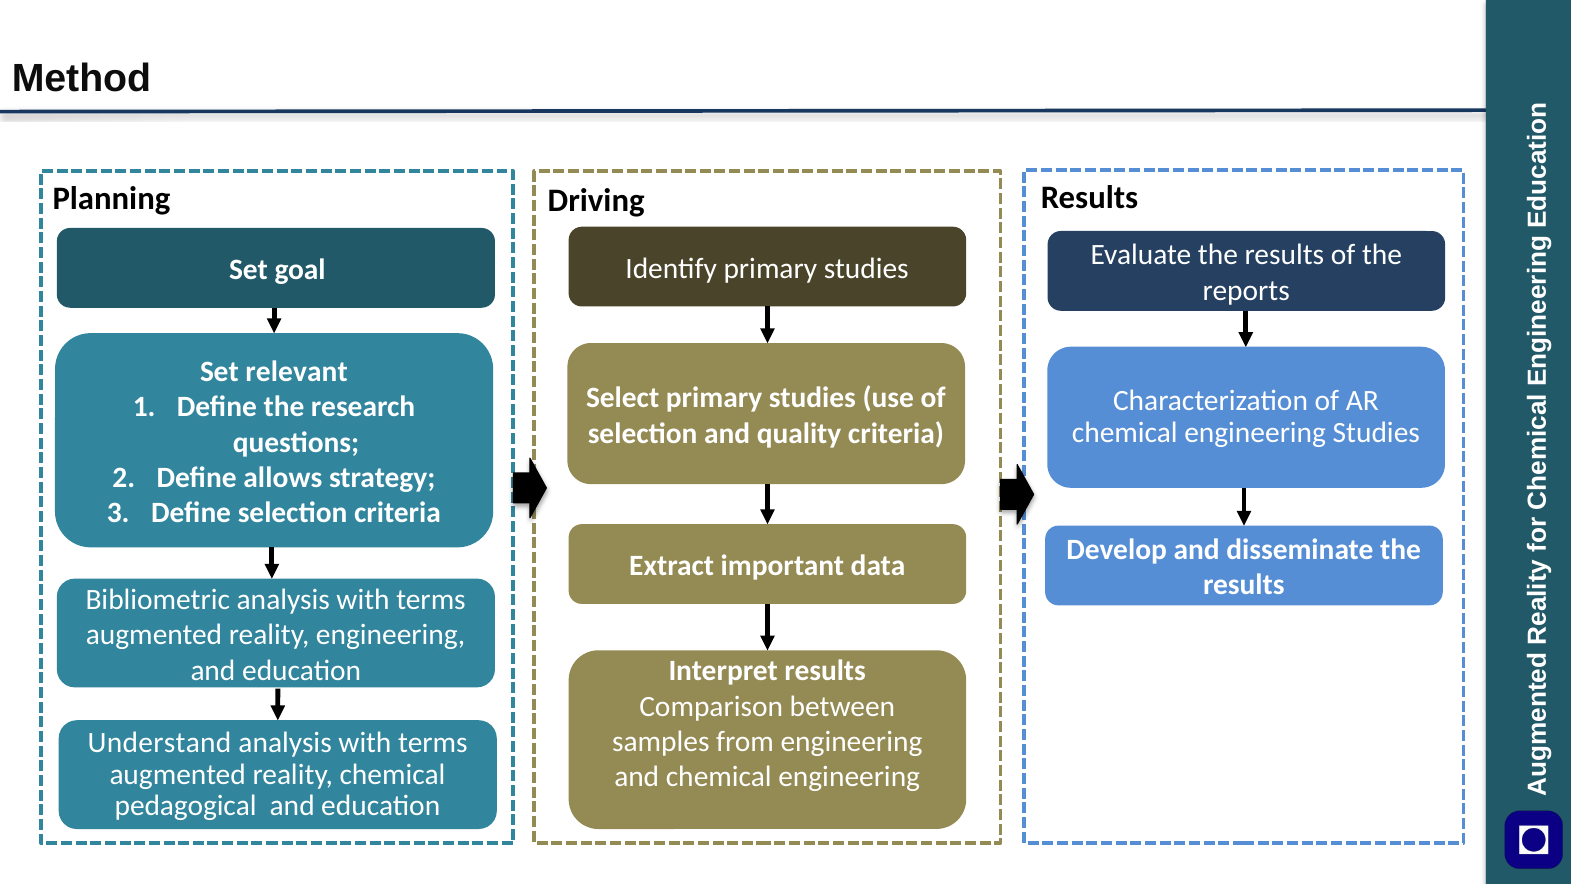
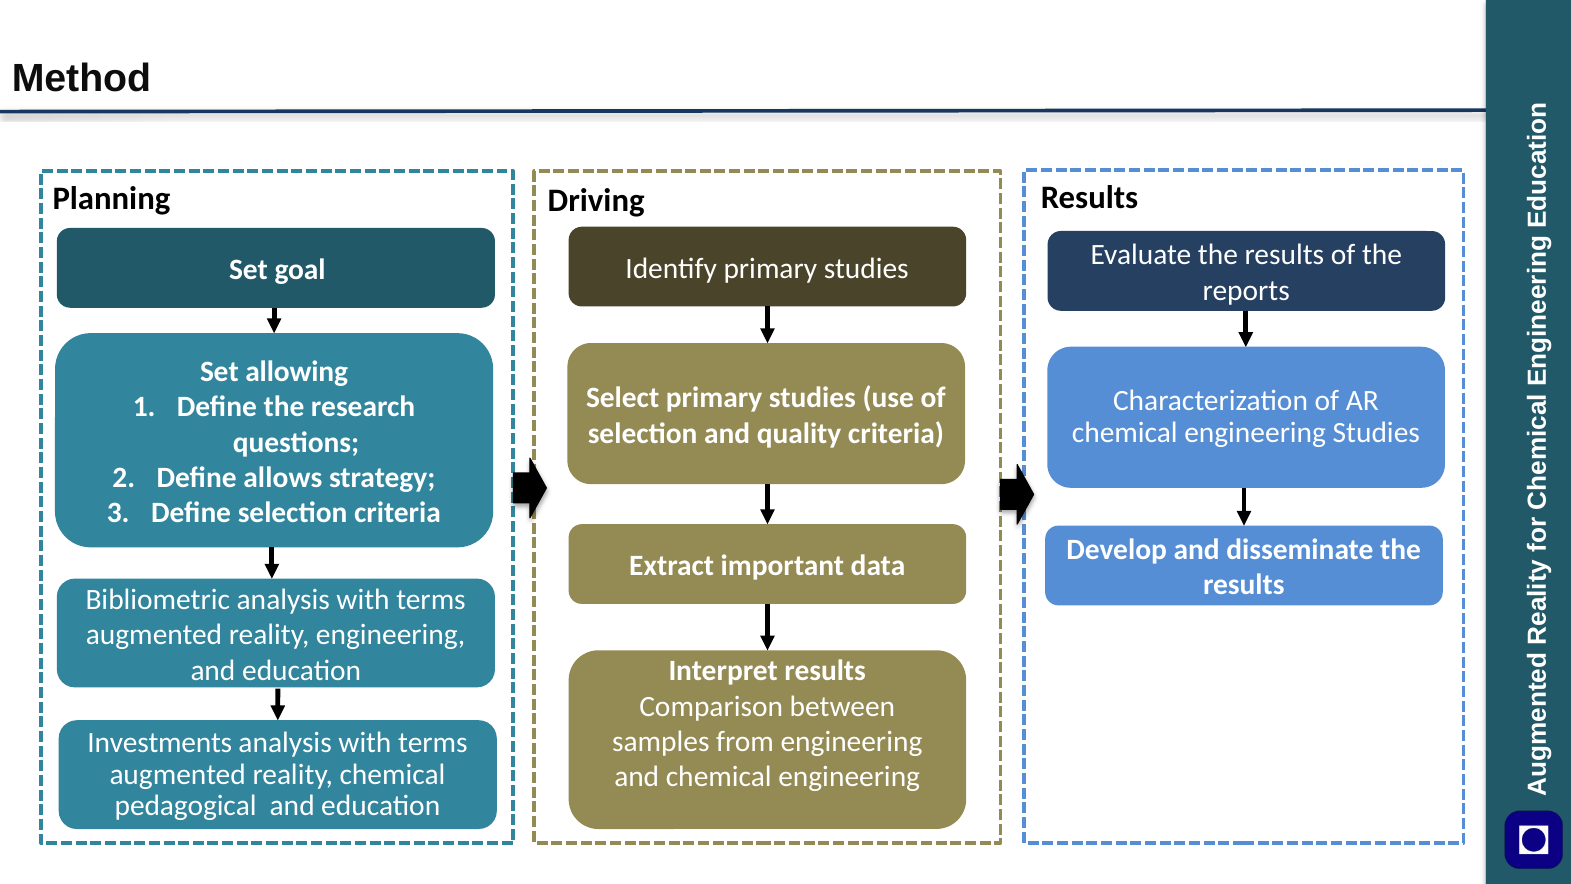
relevant: relevant -> allowing (297, 371)
Understand: Understand -> Investments (160, 742)
